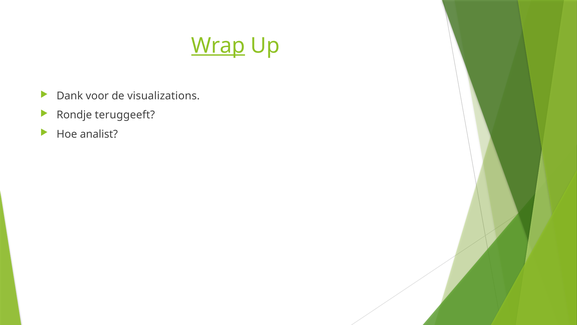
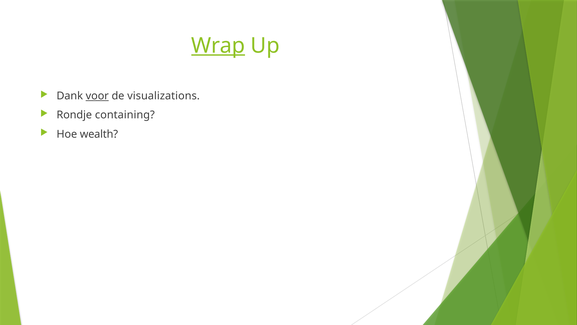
voor underline: none -> present (97, 96)
teruggeeft: teruggeeft -> containing (125, 115)
analist: analist -> wealth (99, 134)
